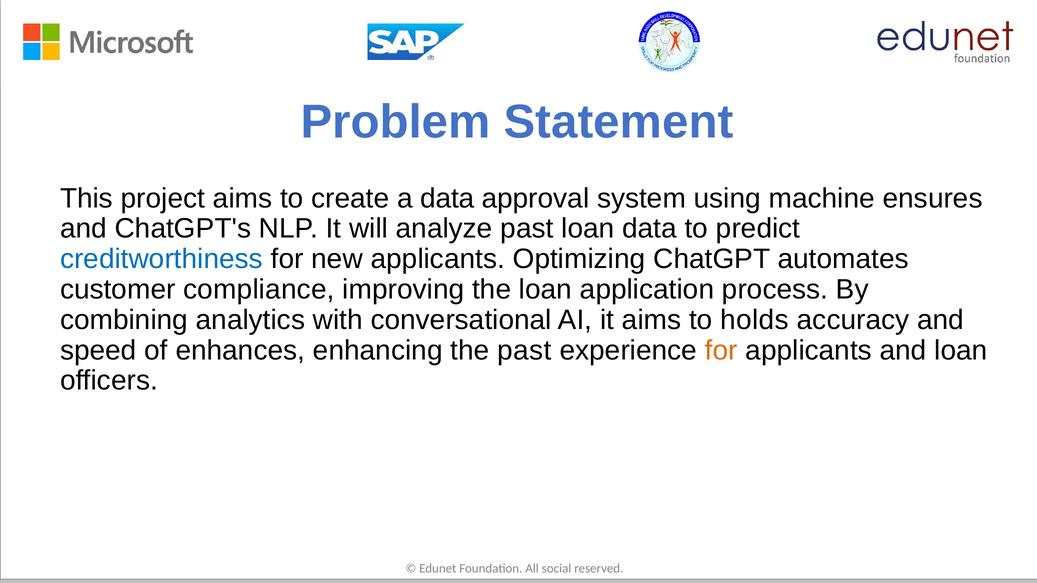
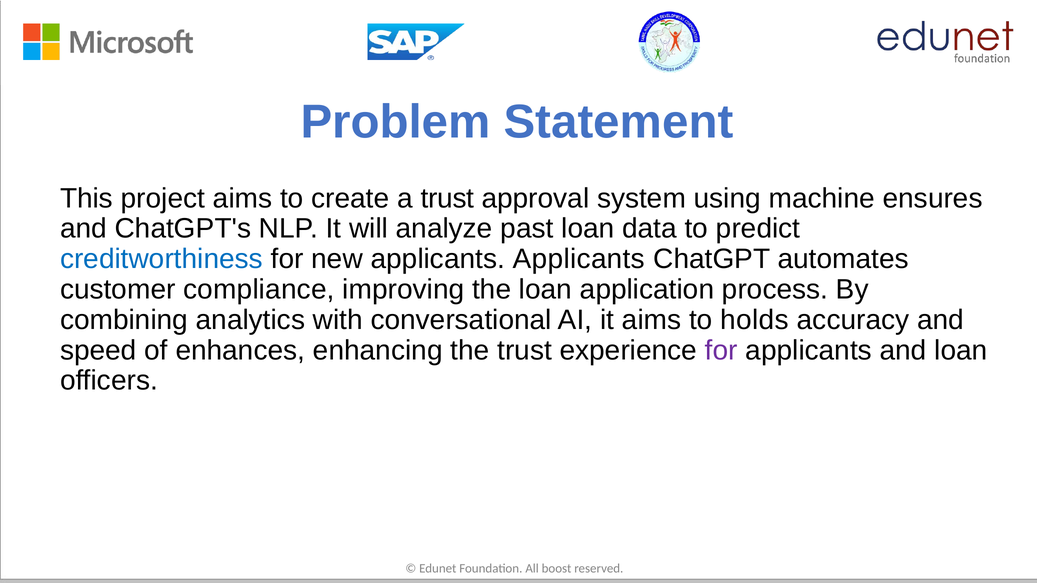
a data: data -> trust (447, 198)
applicants Optimizing: Optimizing -> Applicants (579, 259)
the past: past -> trust (525, 350)
for colour: orange -> purple (721, 350)
social: social -> boost (557, 569)
